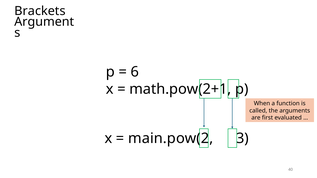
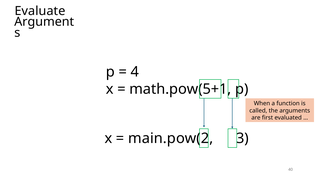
Brackets: Brackets -> Evaluate (40, 11)
6: 6 -> 4 (135, 72)
math.pow(2+1: math.pow(2+1 -> math.pow(5+1 (180, 89)
